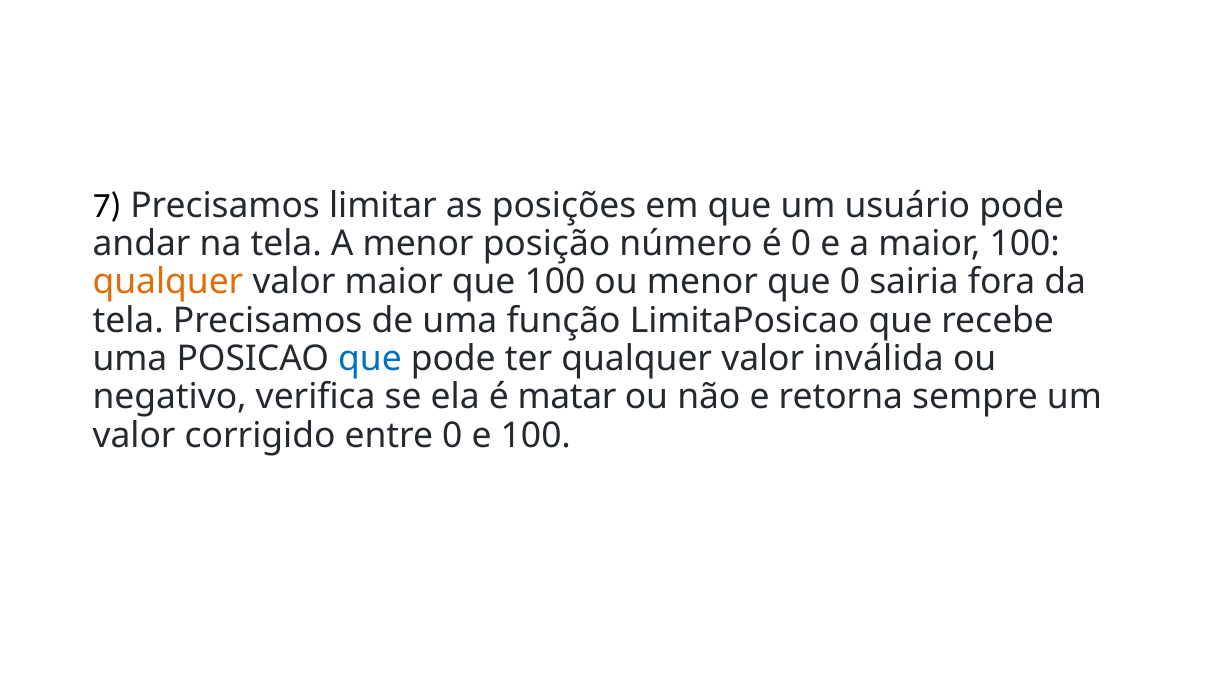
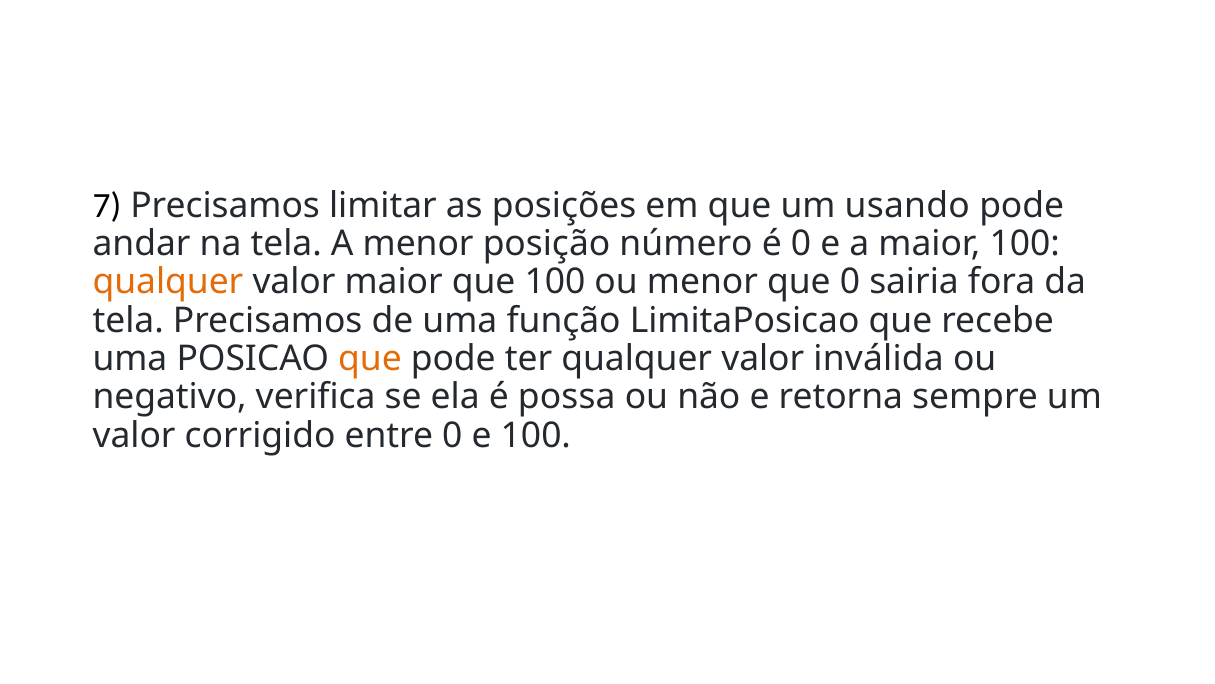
usuário: usuário -> usando (907, 205)
que colour: blue -> orange (370, 359)
matar: matar -> possa (567, 397)
